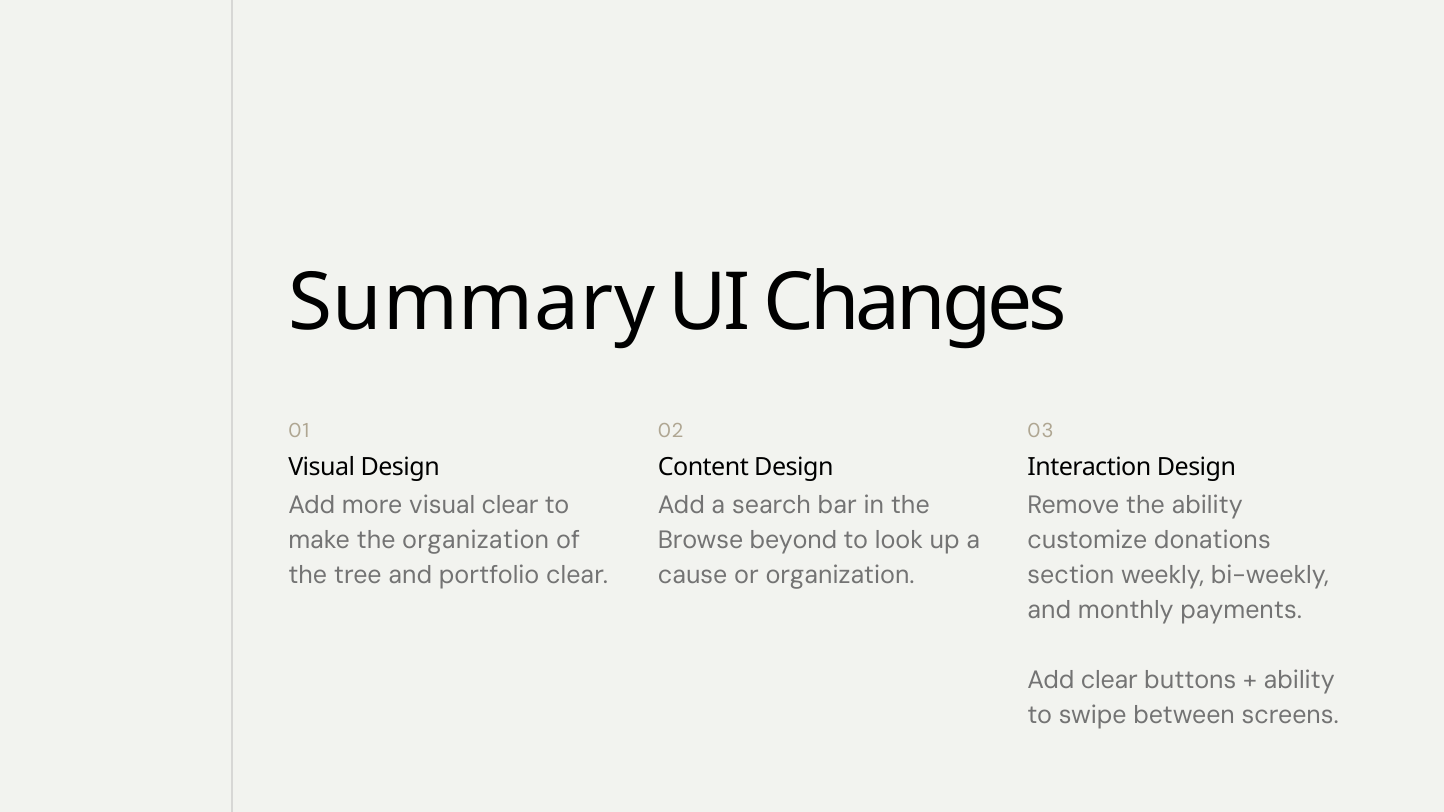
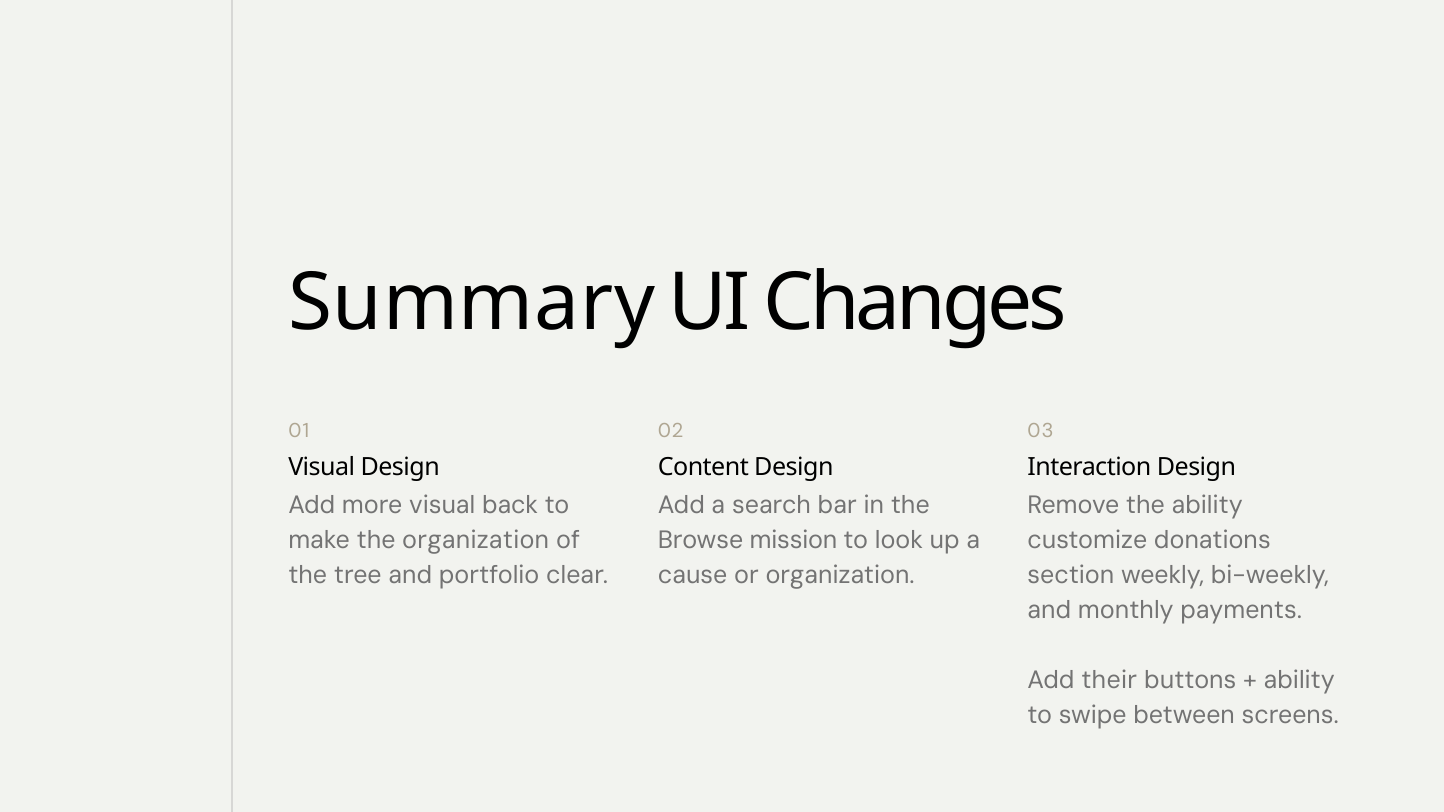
visual clear: clear -> back (510, 505)
beyond: beyond -> mission (793, 540)
Add clear: clear -> their (1109, 680)
